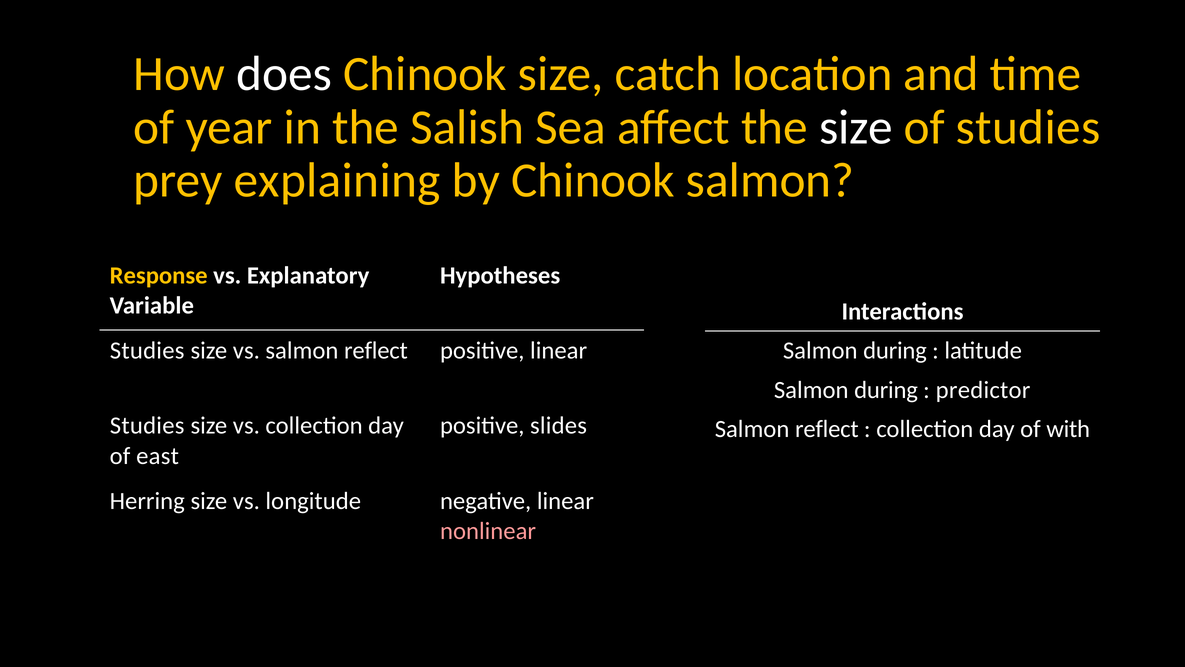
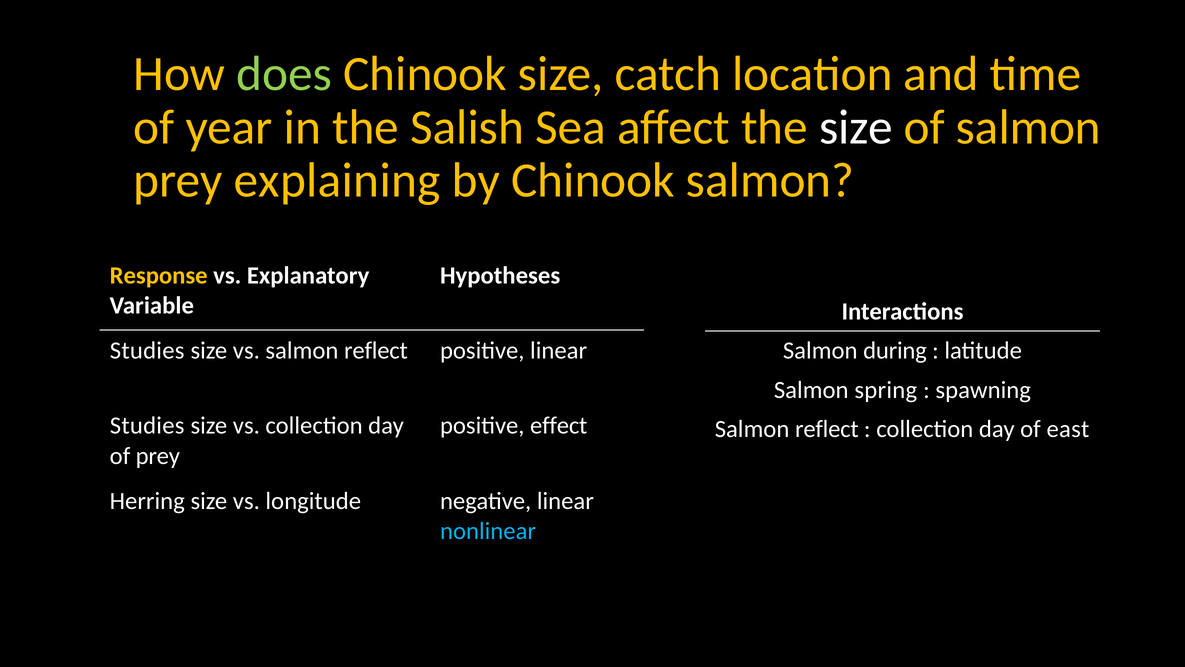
does colour: white -> light green (284, 74)
of studies: studies -> salmon (1028, 127)
during: during -> spring (886, 390)
predictor: predictor -> spawning (983, 390)
slides: slides -> effect (559, 425)
with: with -> east (1068, 429)
of east: east -> prey (158, 456)
nonlinear colour: pink -> light blue (488, 531)
